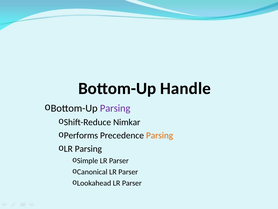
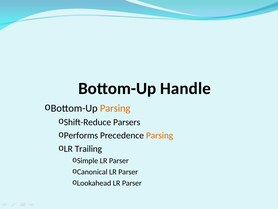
Parsing colour: purple -> orange (115, 108)
Nimkar: Nimkar -> Parsers (127, 122)
LR Parsing: Parsing -> Trailing (88, 148)
